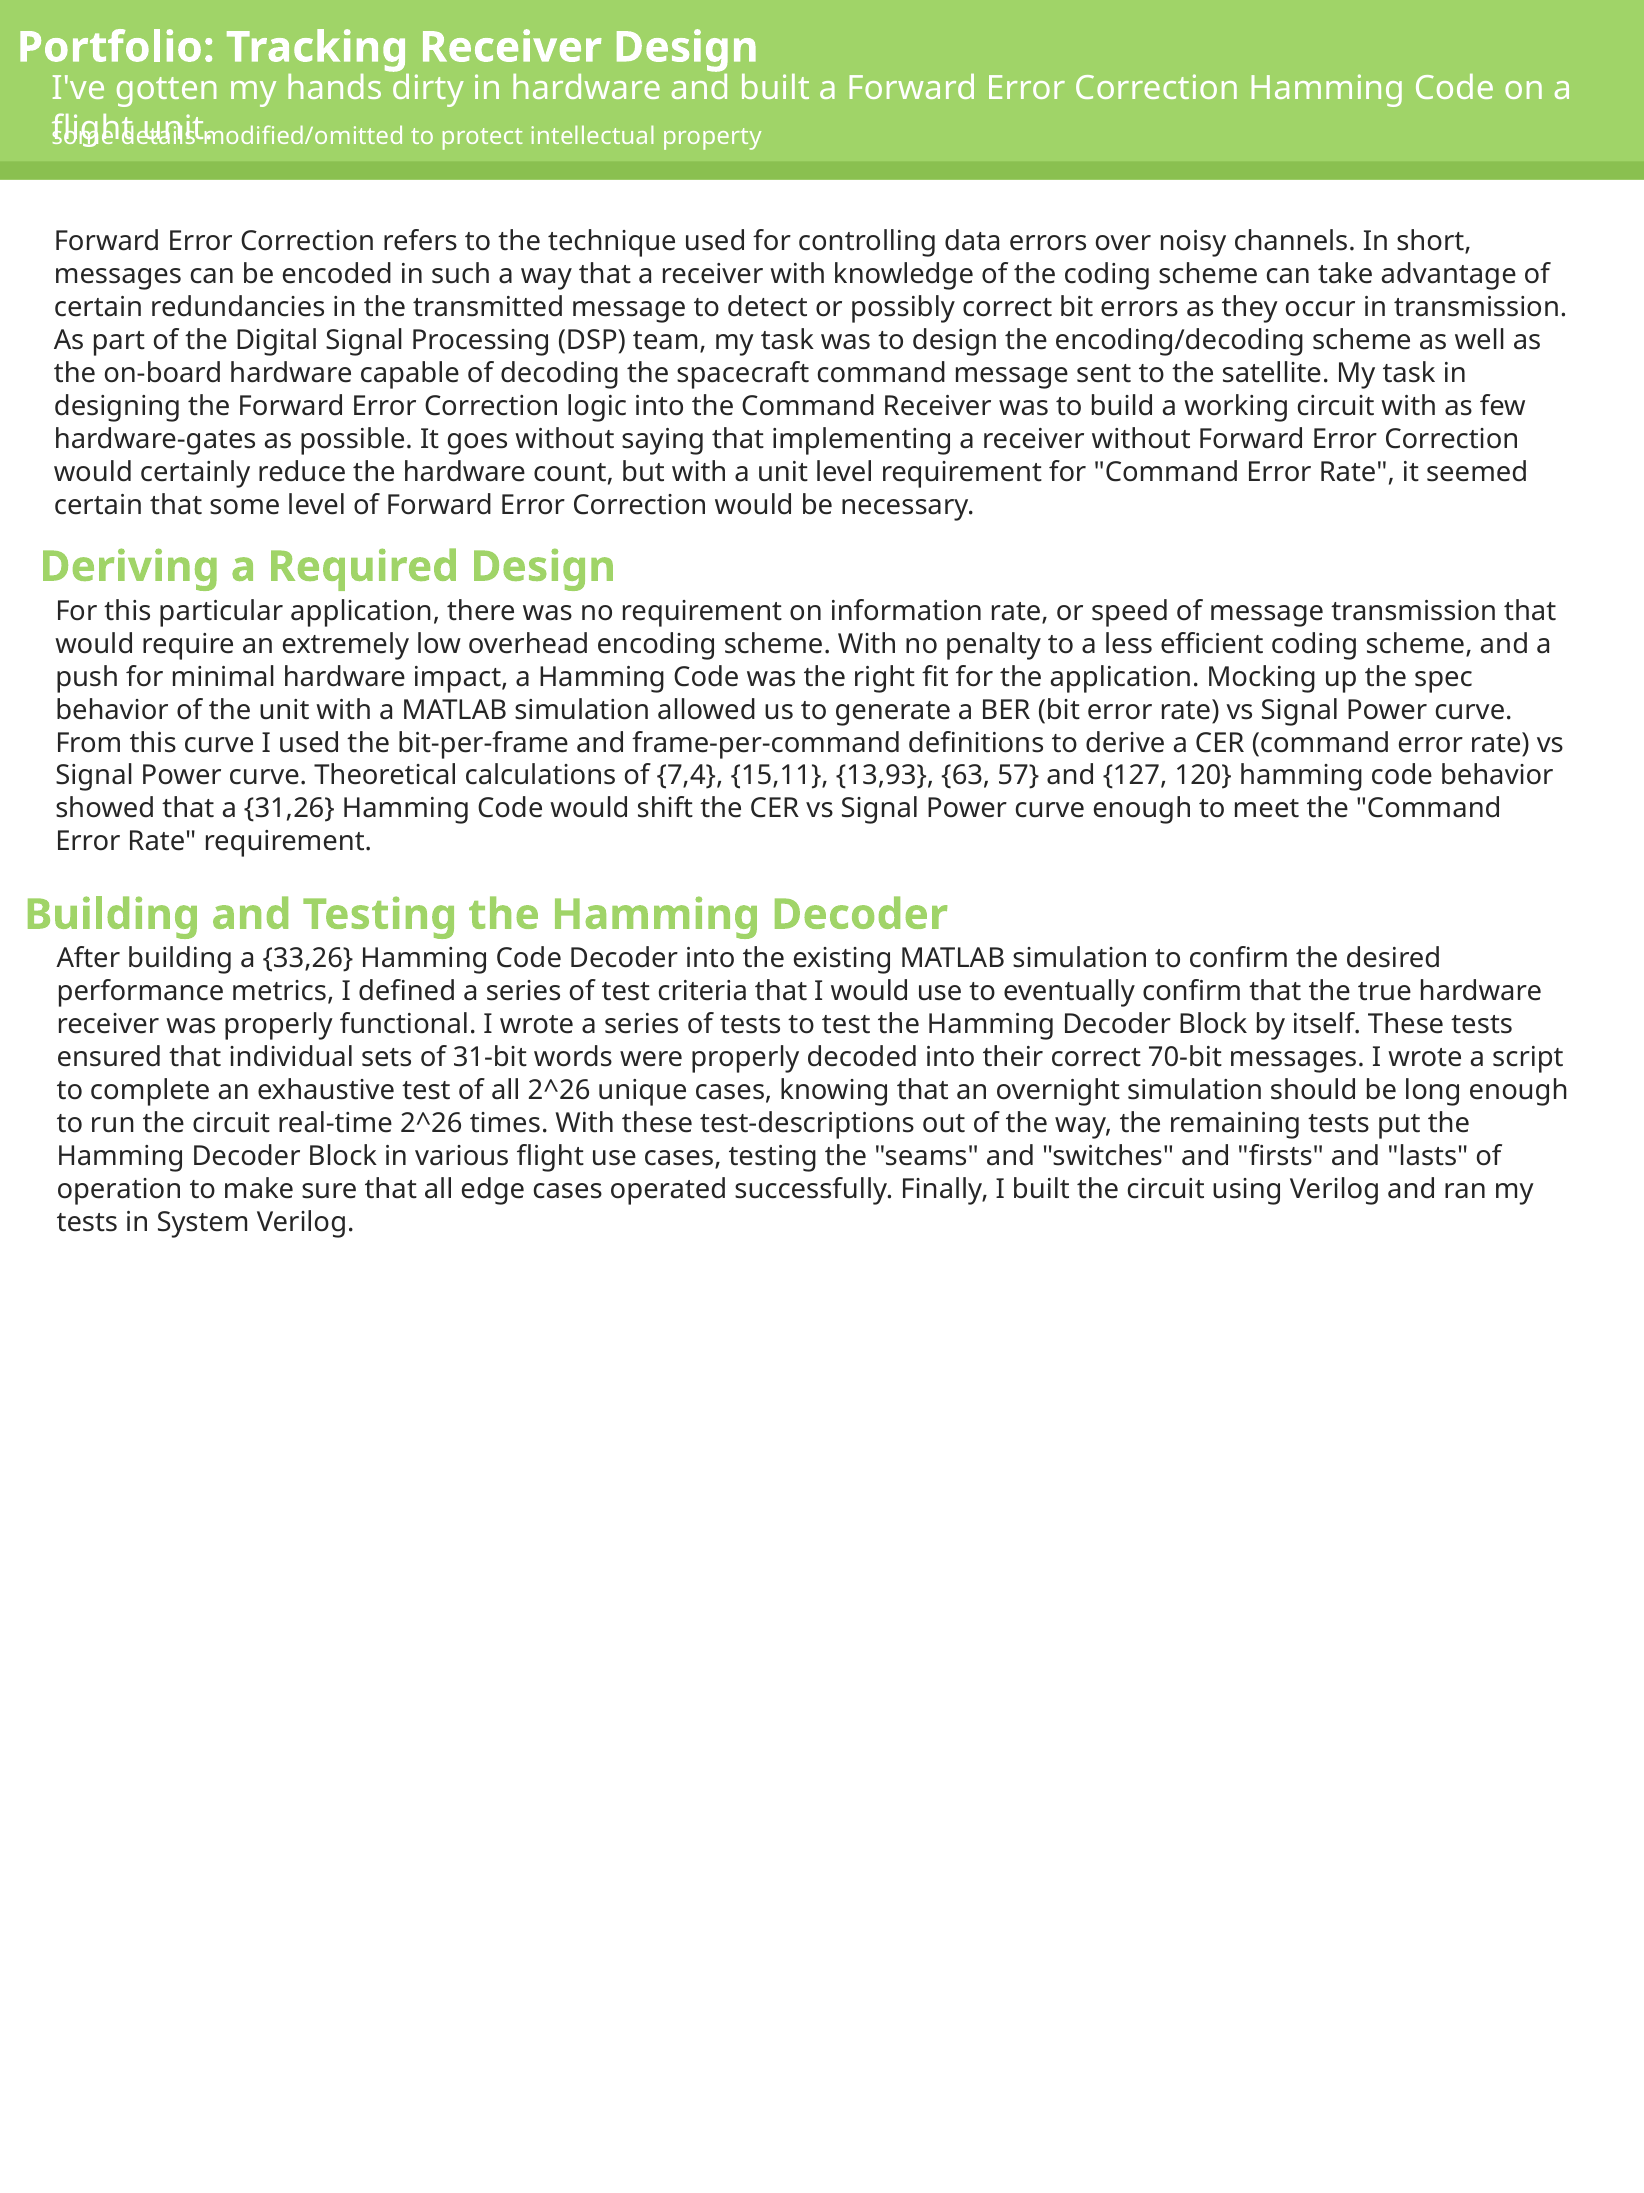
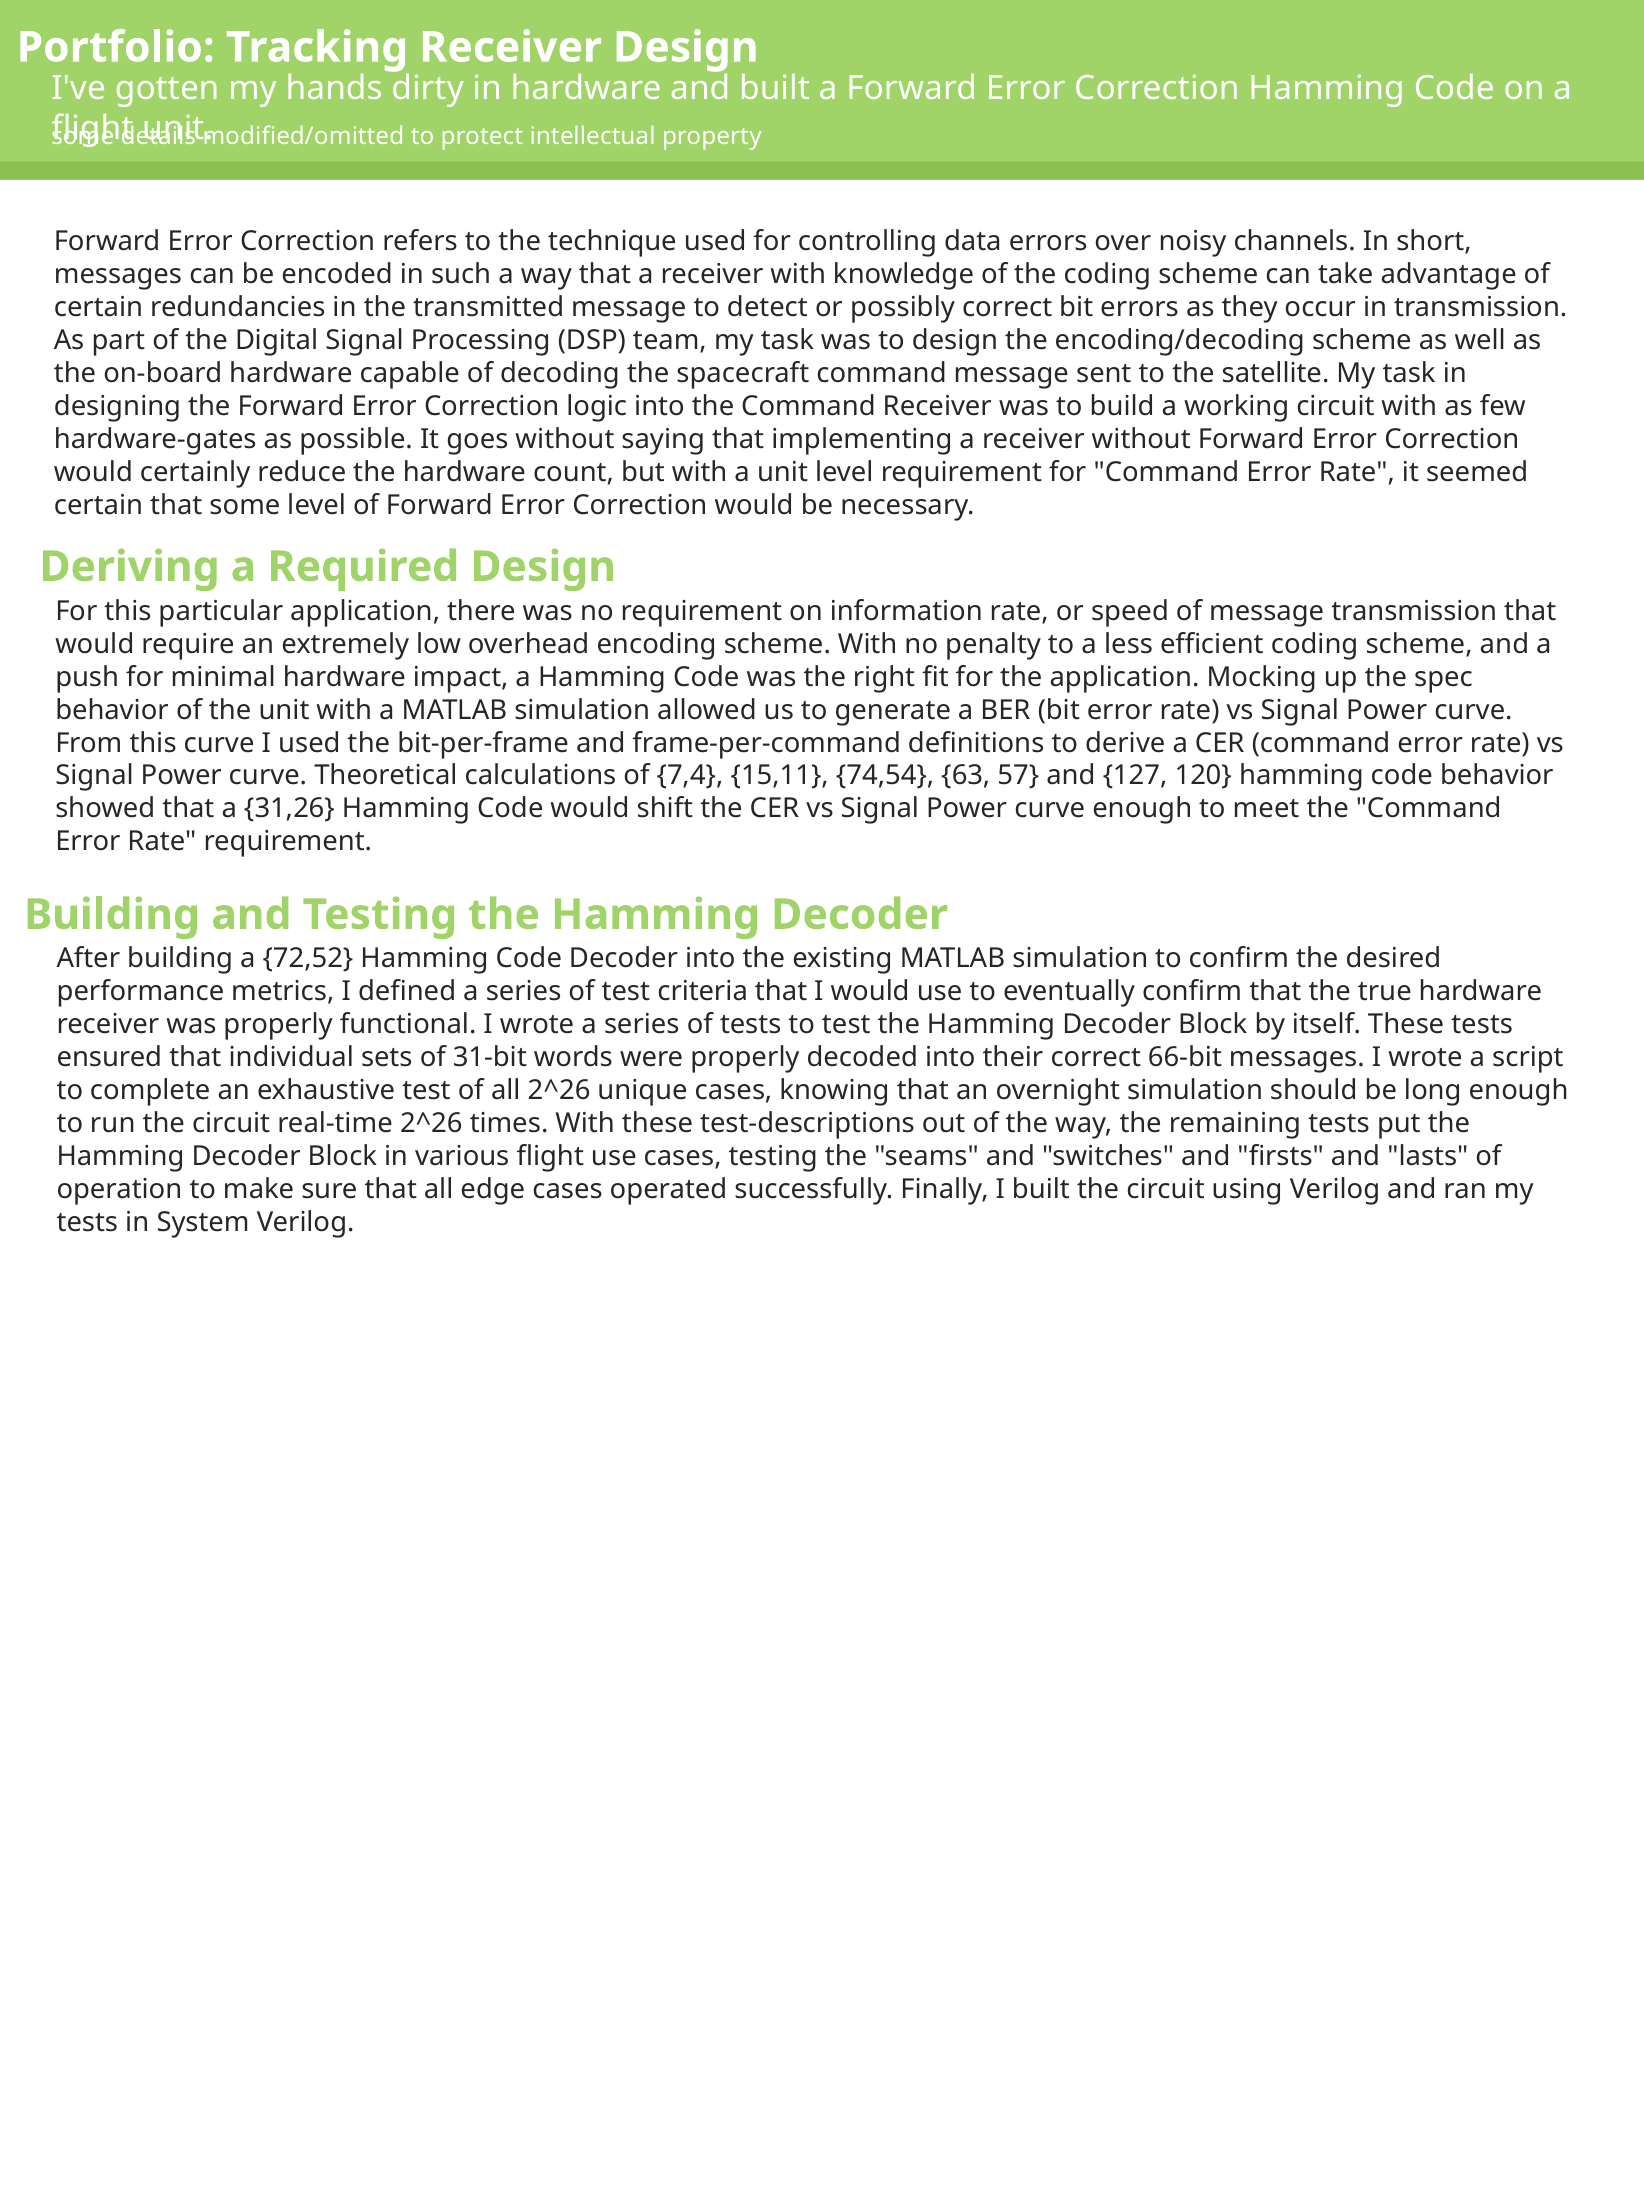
13,93: 13,93 -> 74,54 (885, 776)
33,26: 33,26 -> 72,52 (308, 958)
70-bit: 70-bit -> 66-bit (1185, 1057)
